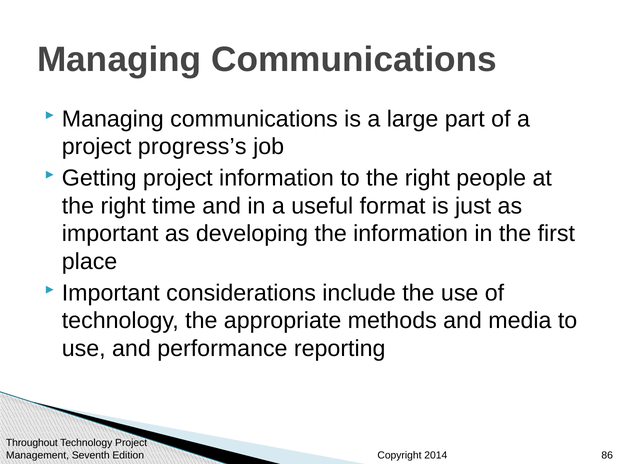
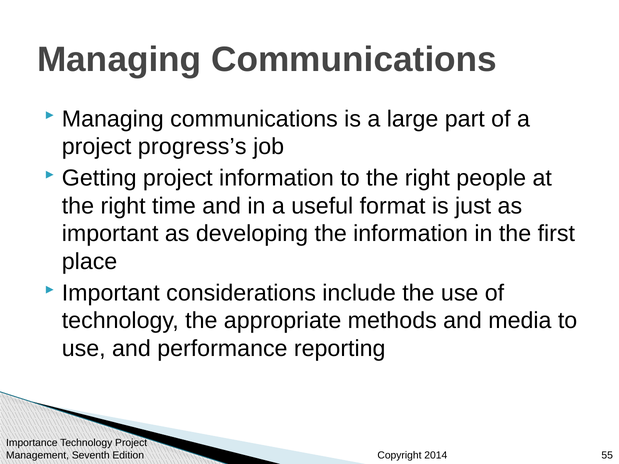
Throughout: Throughout -> Importance (32, 443)
86: 86 -> 55 (607, 456)
